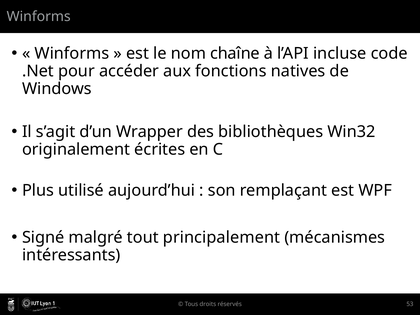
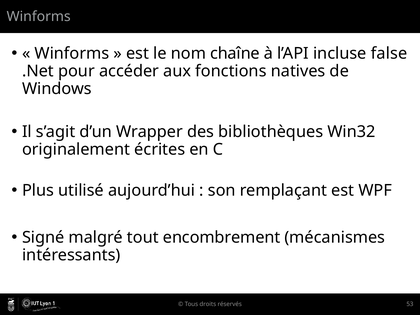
code: code -> false (389, 53)
principalement: principalement -> encombrement (222, 237)
